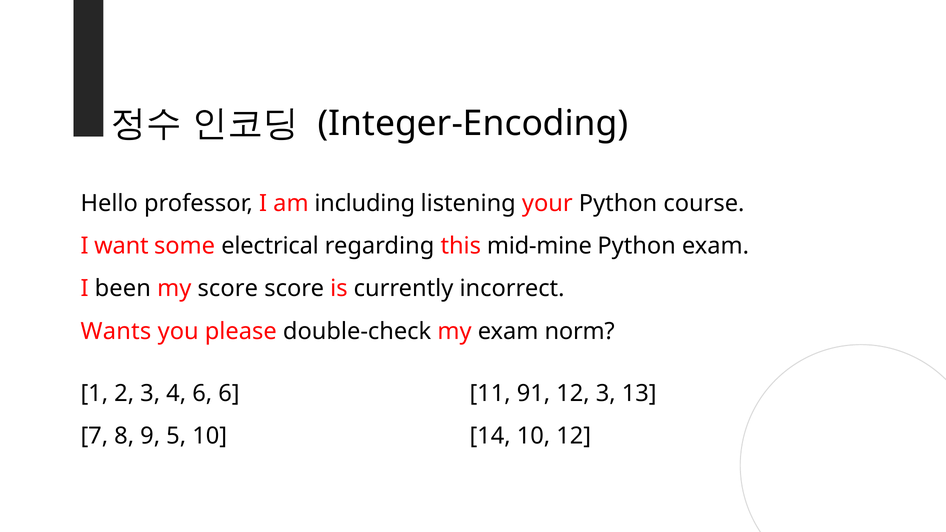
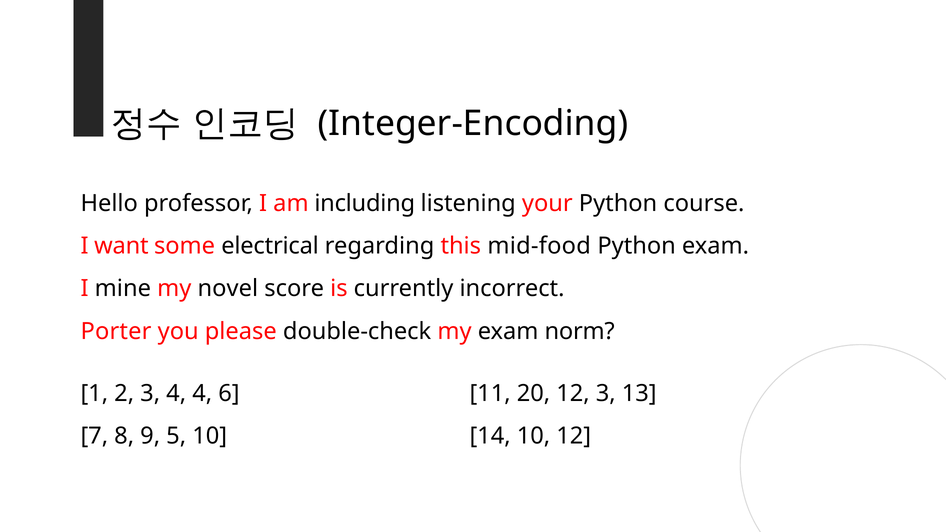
mid-mine: mid-mine -> mid-food (539, 246)
been: been -> mine (123, 289)
my score: score -> novel (228, 289)
Wants: Wants -> Porter (116, 331)
4 6: 6 -> 4 (202, 394)
91: 91 -> 20 (533, 394)
